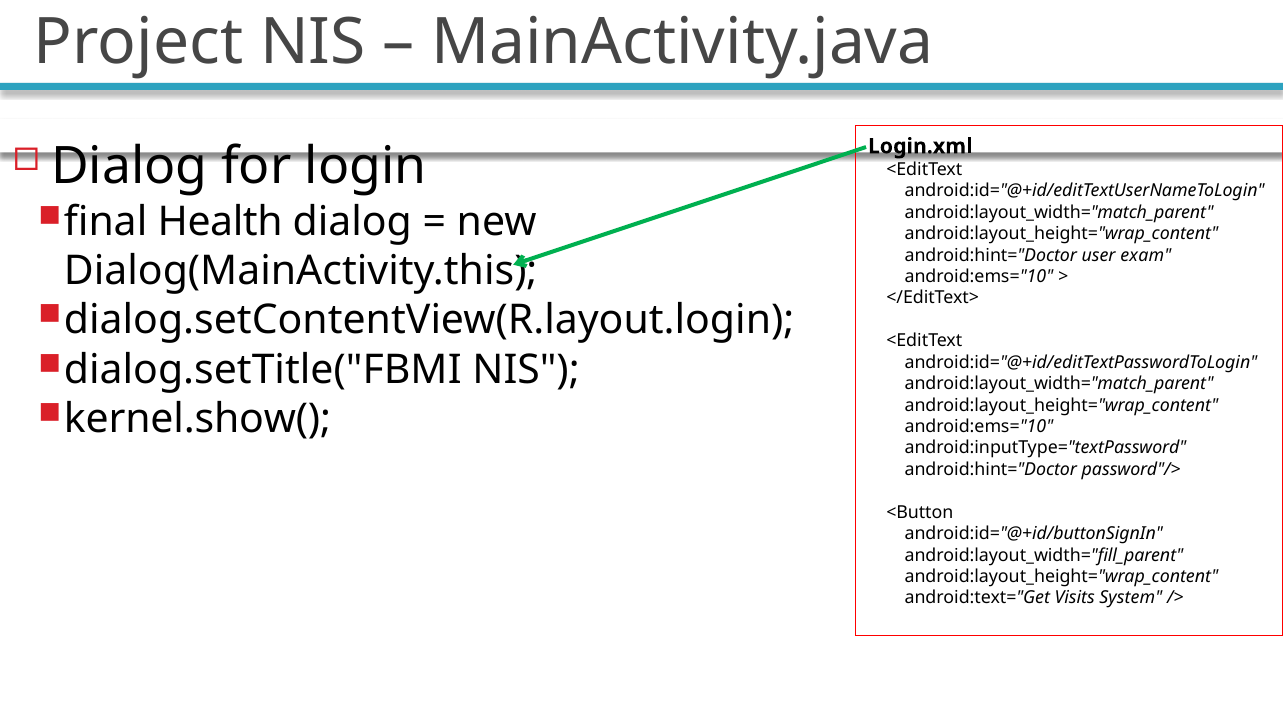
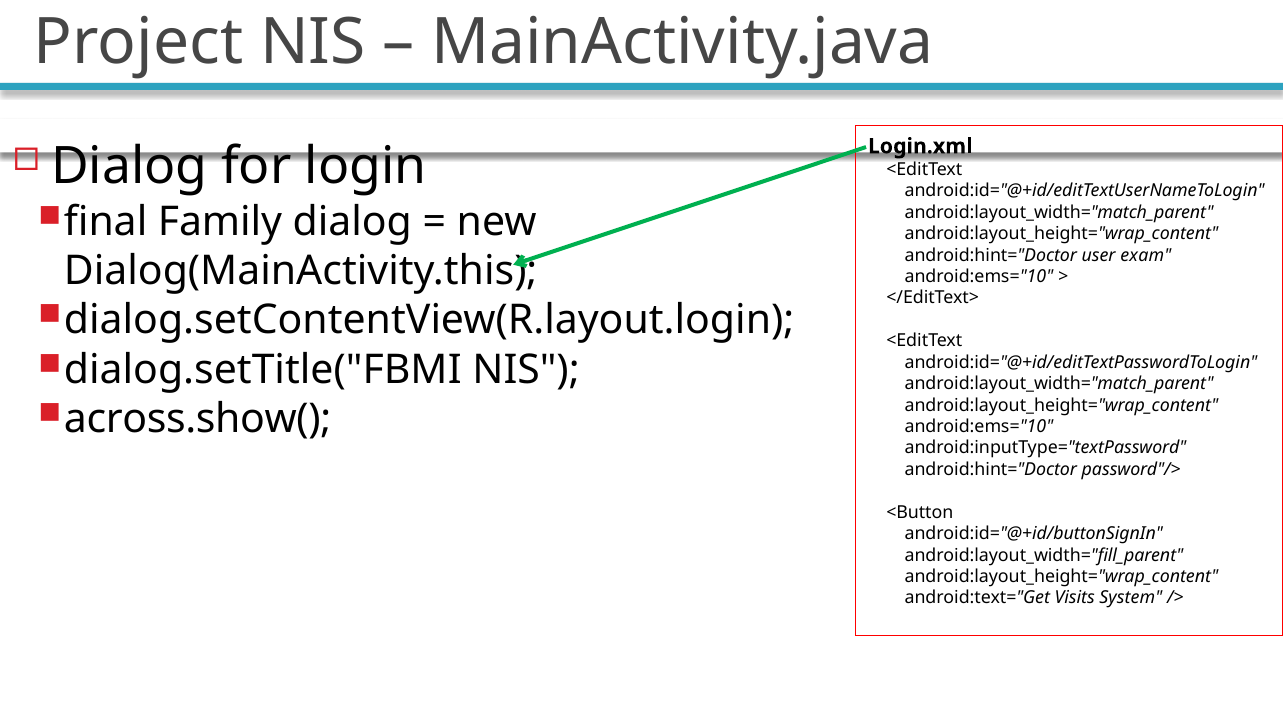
Health: Health -> Family (220, 222)
kernel.show(: kernel.show( -> across.show( (198, 419)
